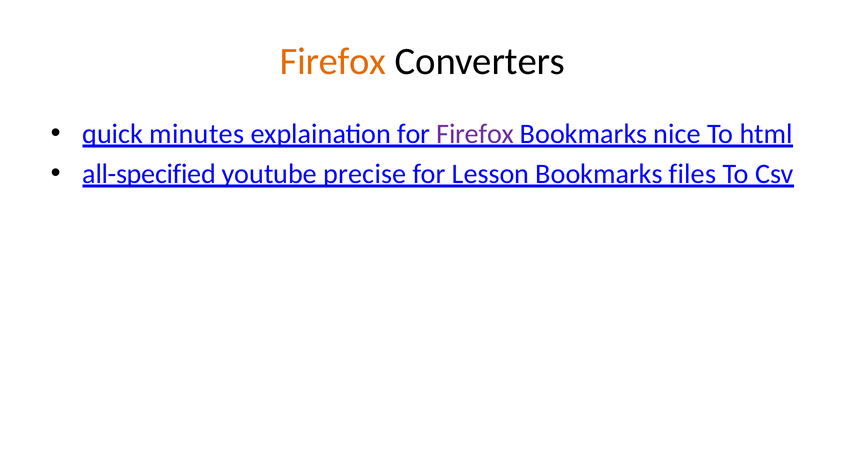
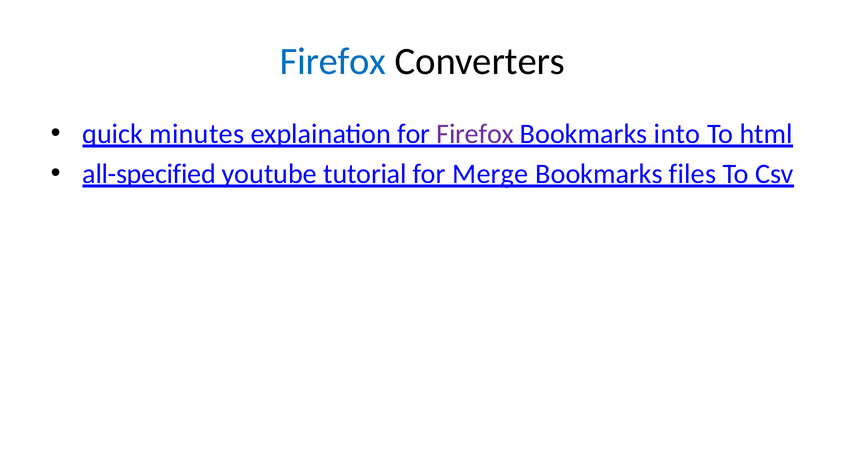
Firefox colour: orange -> blue (333, 61)
nice: nice -> into (677, 134)
precise: precise -> tutorial (365, 174)
Lesson: Lesson -> Merge (490, 174)
